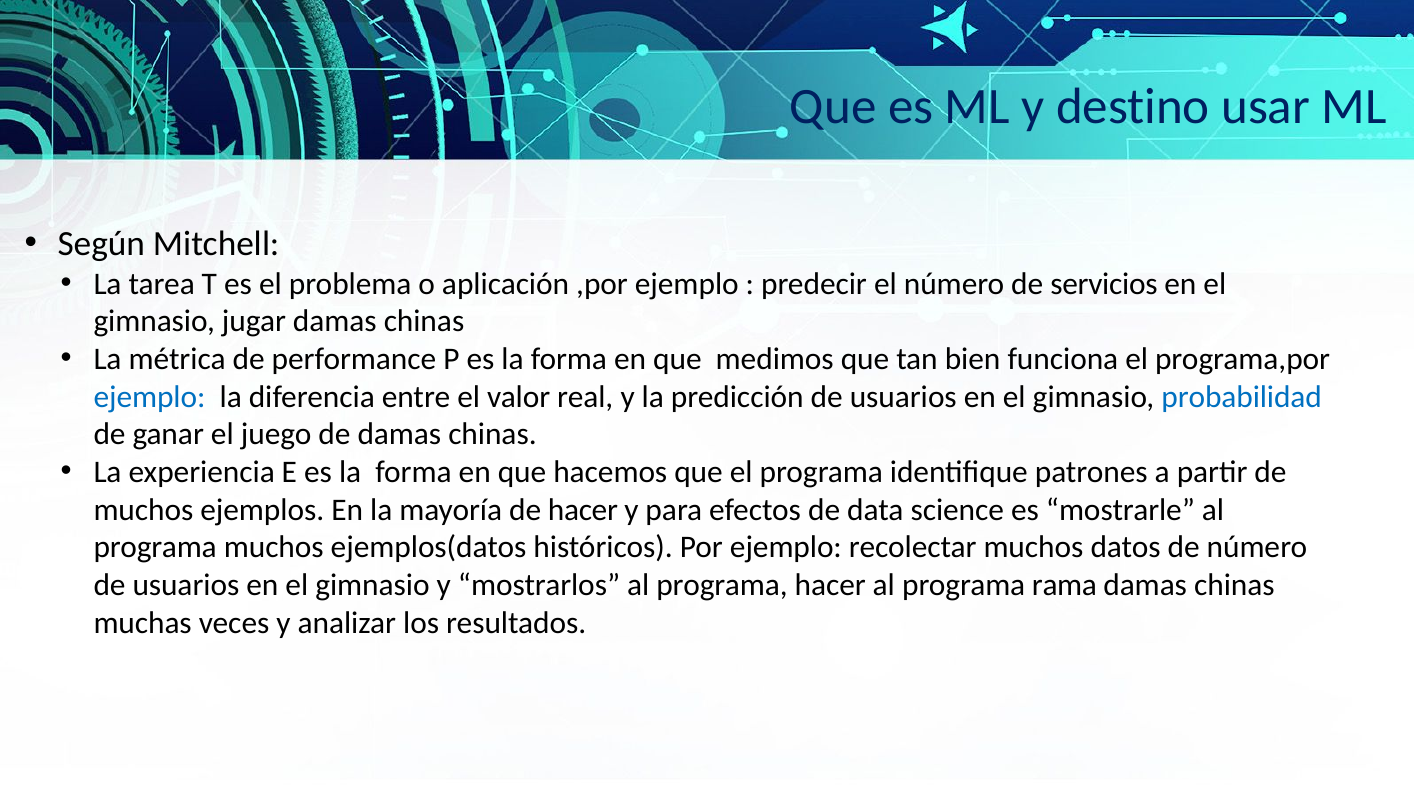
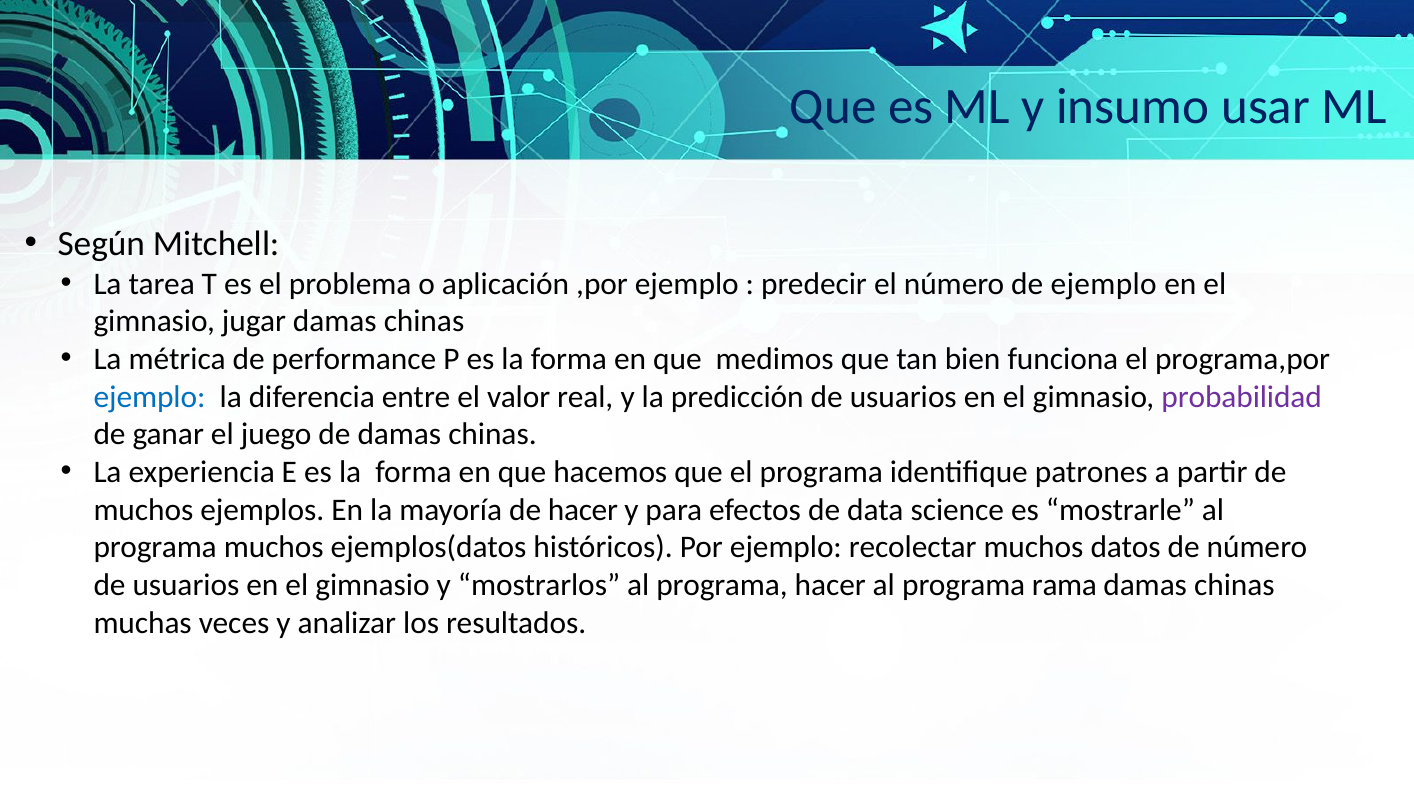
destino: destino -> insumo (1133, 107)
de servicios: servicios -> ejemplo (1104, 284)
probabilidad colour: blue -> purple (1242, 397)
